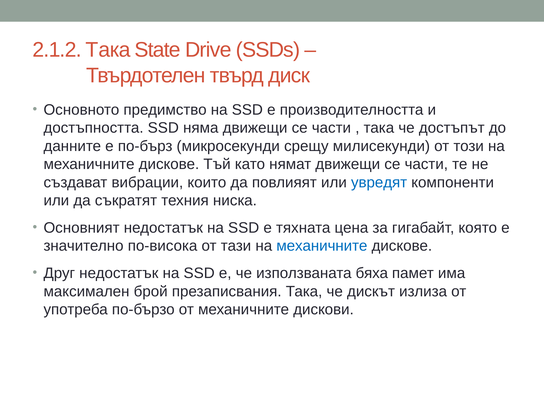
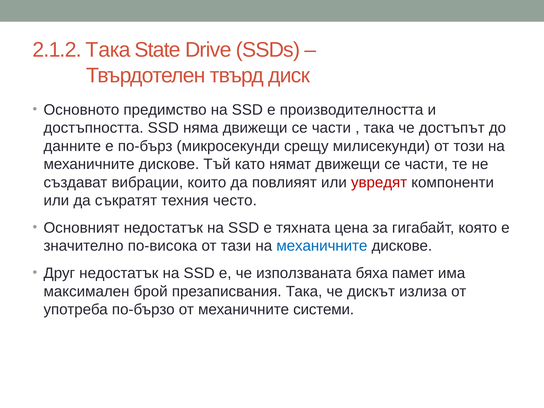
увредят colour: blue -> red (379, 182)
ниска: ниска -> често (235, 201)
дискови: дискови -> системи (324, 310)
